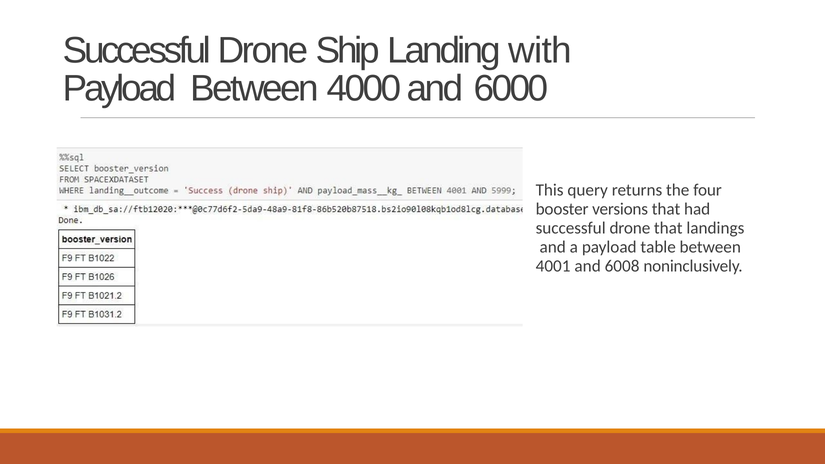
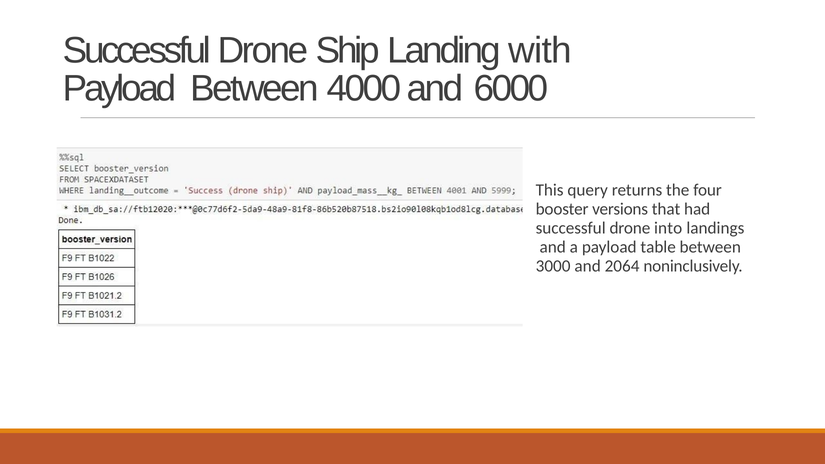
drone that: that -> into (668, 228)
4001: 4001 -> 3000 (553, 266)
6008: 6008 -> 2064 (622, 266)
